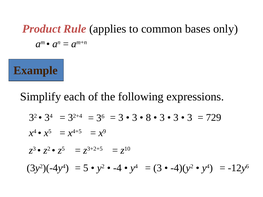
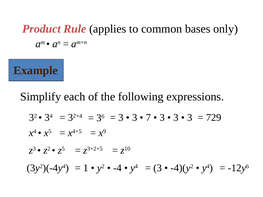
8: 8 -> 7 (148, 118)
5: 5 -> 1 (86, 168)
